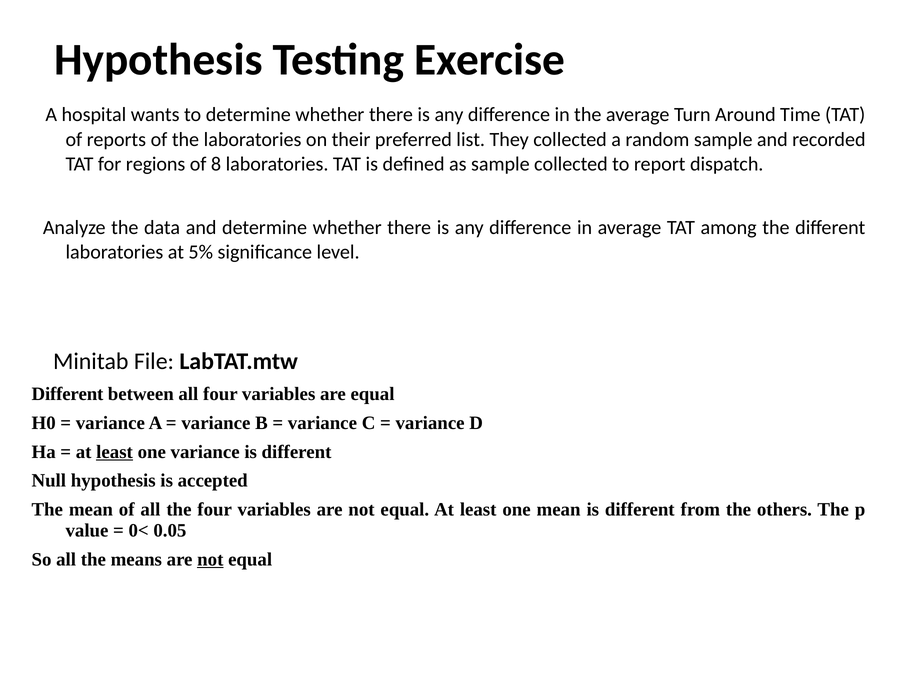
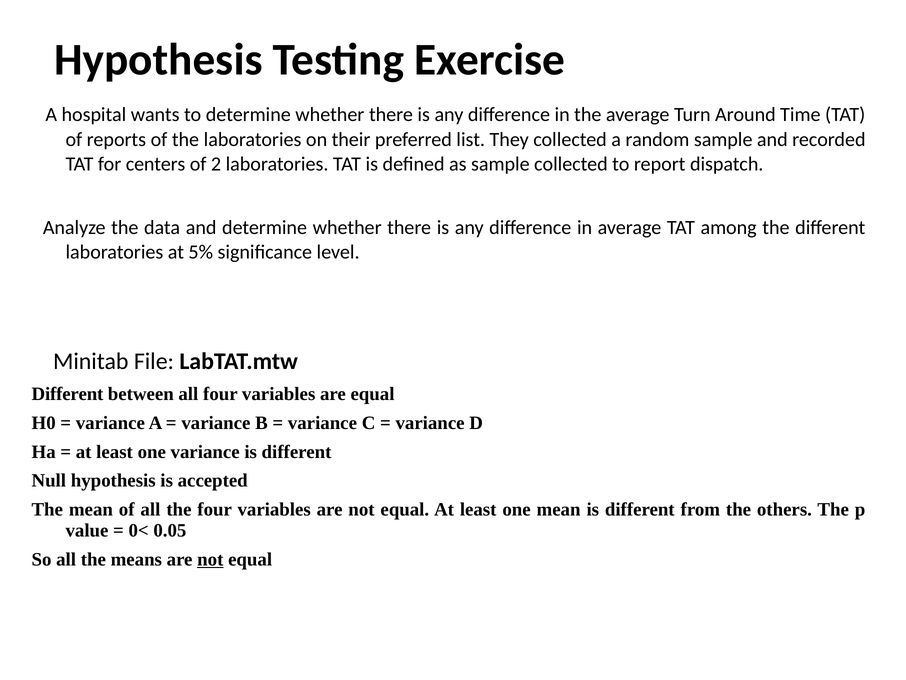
regions: regions -> centers (156, 164)
8: 8 -> 2 (216, 164)
least underline: present -> none (115, 451)
